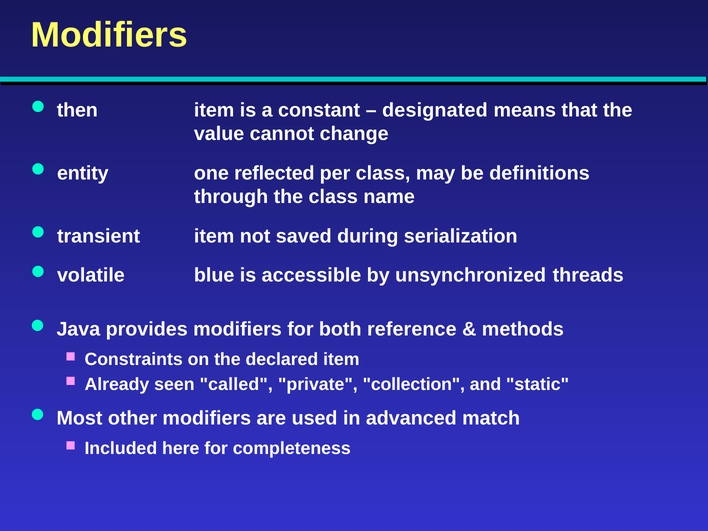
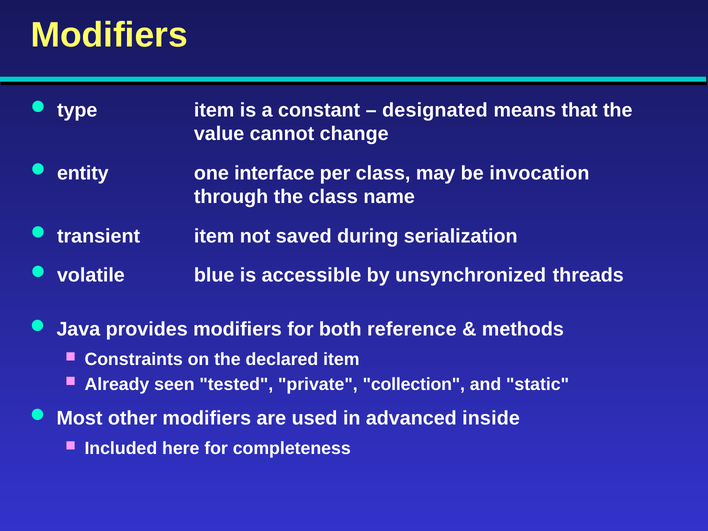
then: then -> type (77, 110)
reflected: reflected -> interface (274, 173)
definitions: definitions -> invocation (539, 173)
called: called -> tested (236, 384)
match: match -> inside (491, 418)
